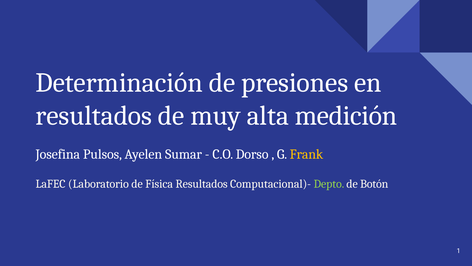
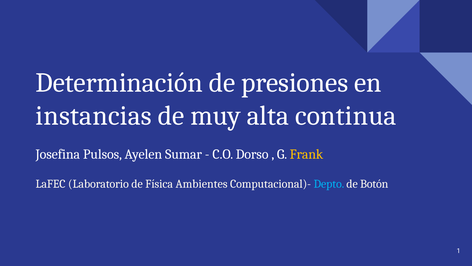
resultados: resultados -> instancias (94, 116)
medición: medición -> continua (346, 116)
Física Resultados: Resultados -> Ambientes (202, 183)
Depto colour: light green -> light blue (329, 183)
